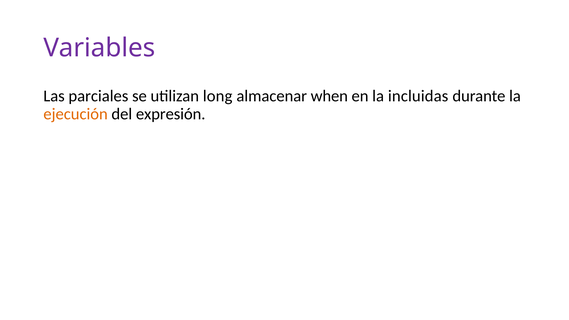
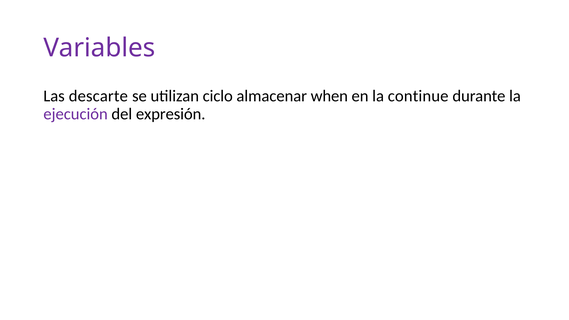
parciales: parciales -> descarte (98, 96)
long: long -> ciclo (218, 96)
incluidas: incluidas -> continue (418, 96)
ejecución colour: orange -> purple (76, 114)
